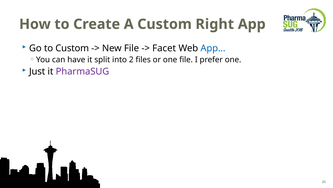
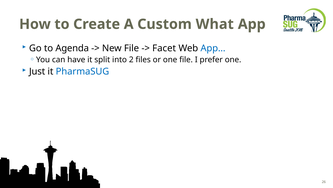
Right: Right -> What (215, 24)
to Custom: Custom -> Agenda (72, 48)
PharmaSUG colour: purple -> blue (82, 71)
